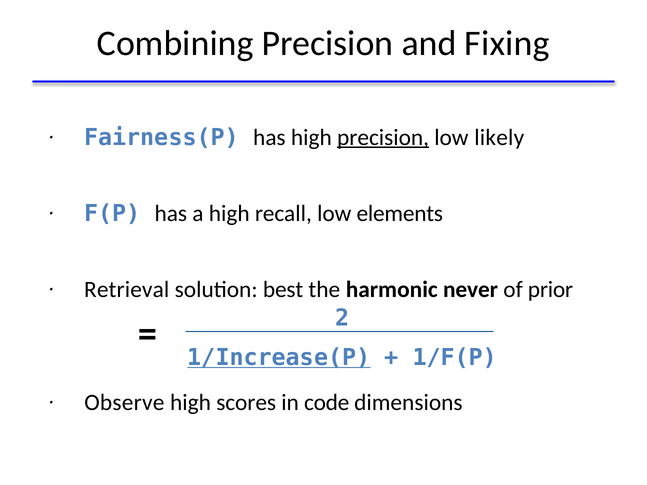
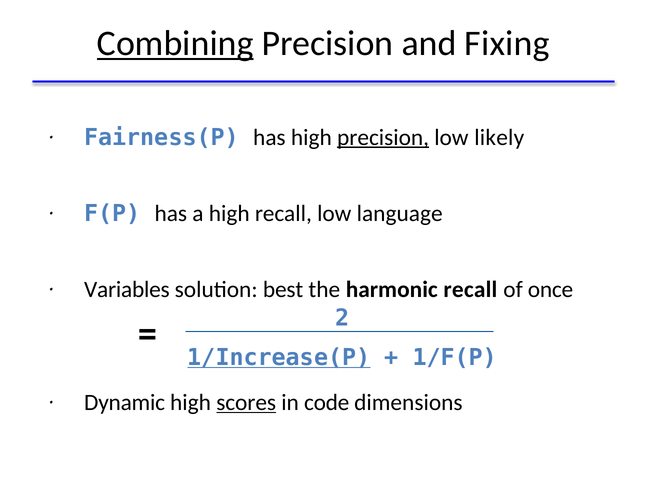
Combining underline: none -> present (175, 44)
elements: elements -> language (400, 214)
Retrieval: Retrieval -> Variables (127, 290)
harmonic never: never -> recall (470, 290)
prior: prior -> once (550, 290)
Observe: Observe -> Dynamic (125, 403)
scores underline: none -> present (246, 403)
